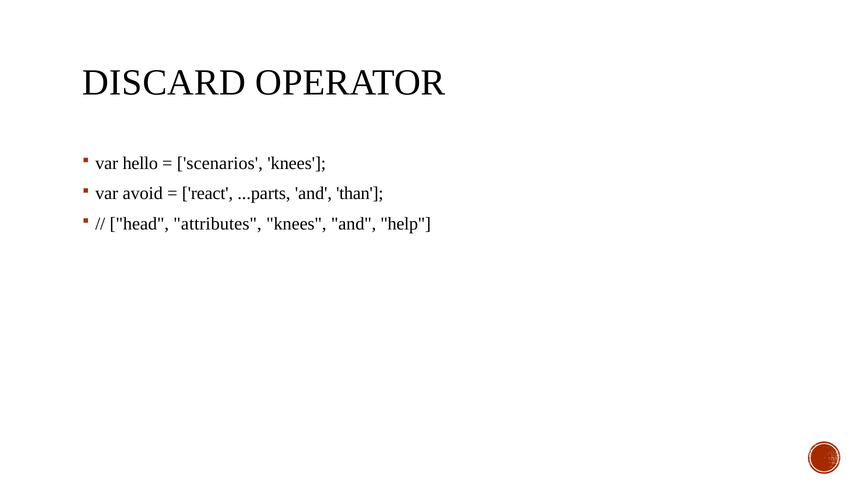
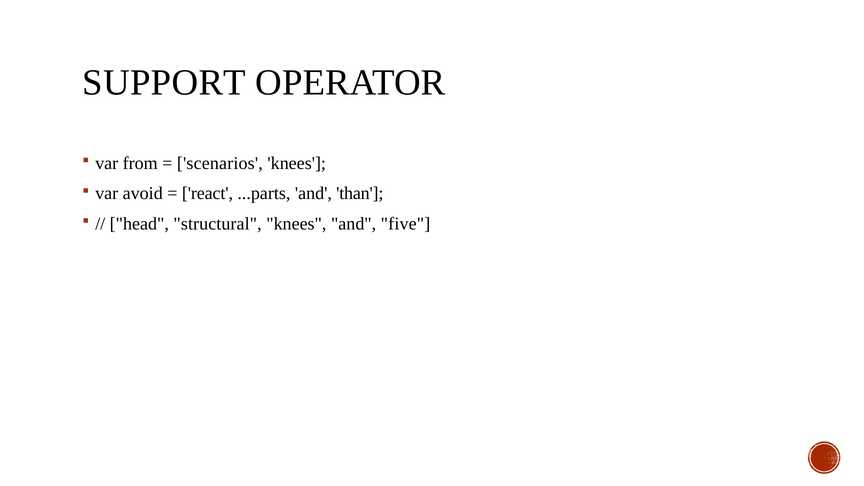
DISCARD: DISCARD -> SUPPORT (164, 83)
hello: hello -> from (140, 163)
attributes: attributes -> structural (218, 224)
help: help -> five (406, 224)
